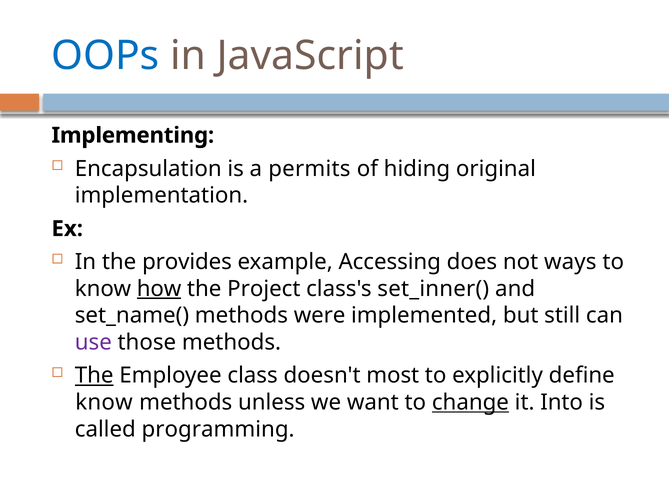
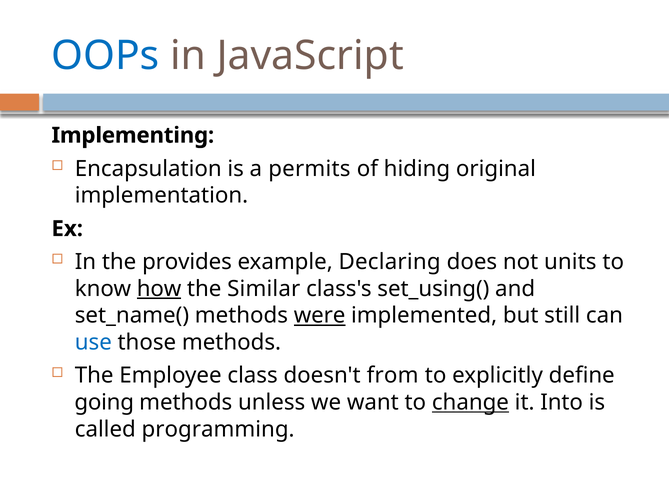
Accessing: Accessing -> Declaring (390, 262)
ways: ways -> units (570, 262)
Project: Project -> Similar (264, 289)
set_inner(: set_inner( -> set_using( (433, 289)
were underline: none -> present (320, 315)
use colour: purple -> blue (93, 342)
The underline: present -> none (94, 375)
most: most -> from (393, 375)
know: know -> going (104, 402)
